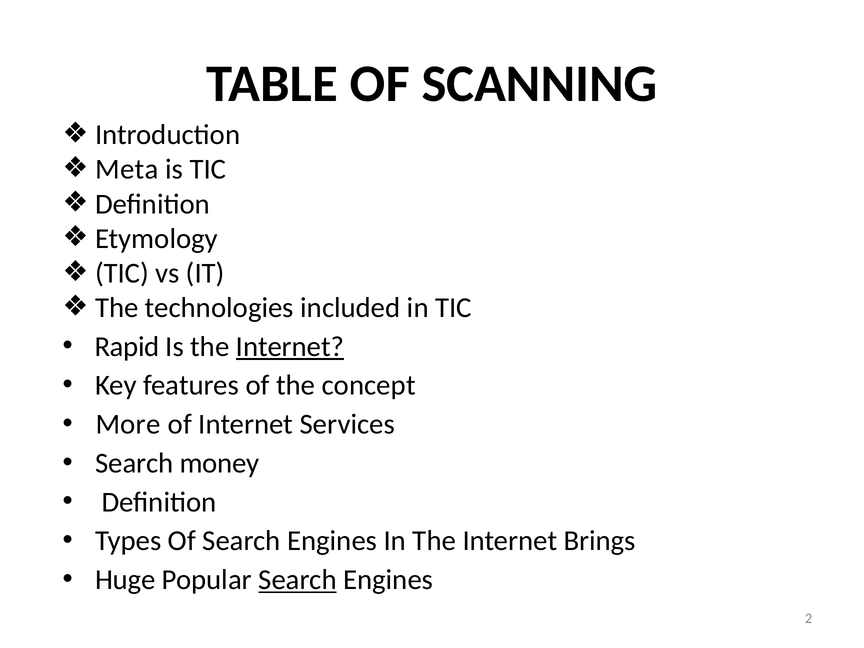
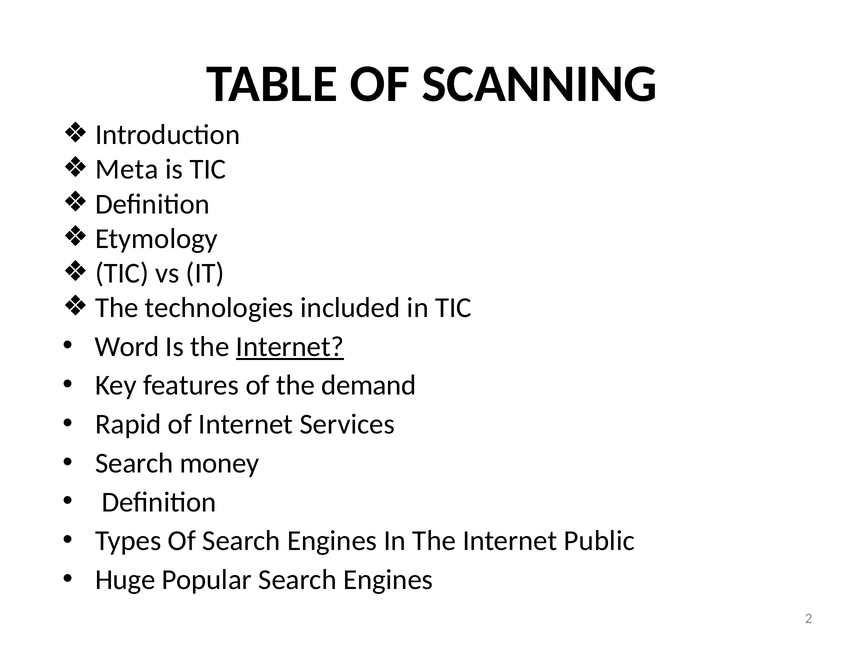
Rapid: Rapid -> Word (127, 347)
concept: concept -> demand (369, 385)
More: More -> Rapid (128, 424)
Brings: Brings -> Public (599, 541)
Search underline: present -> none (298, 580)
